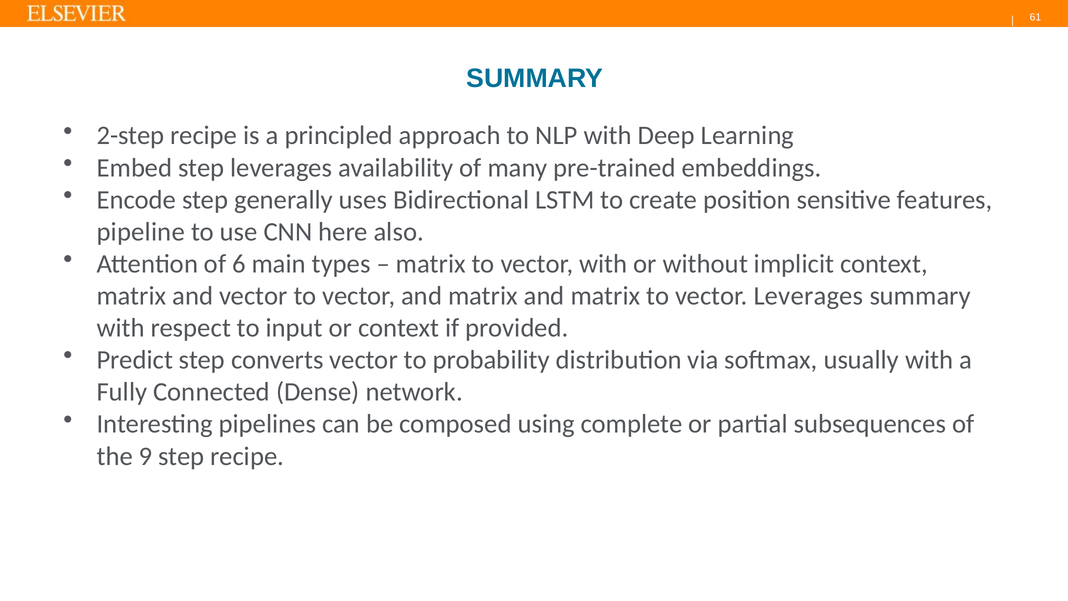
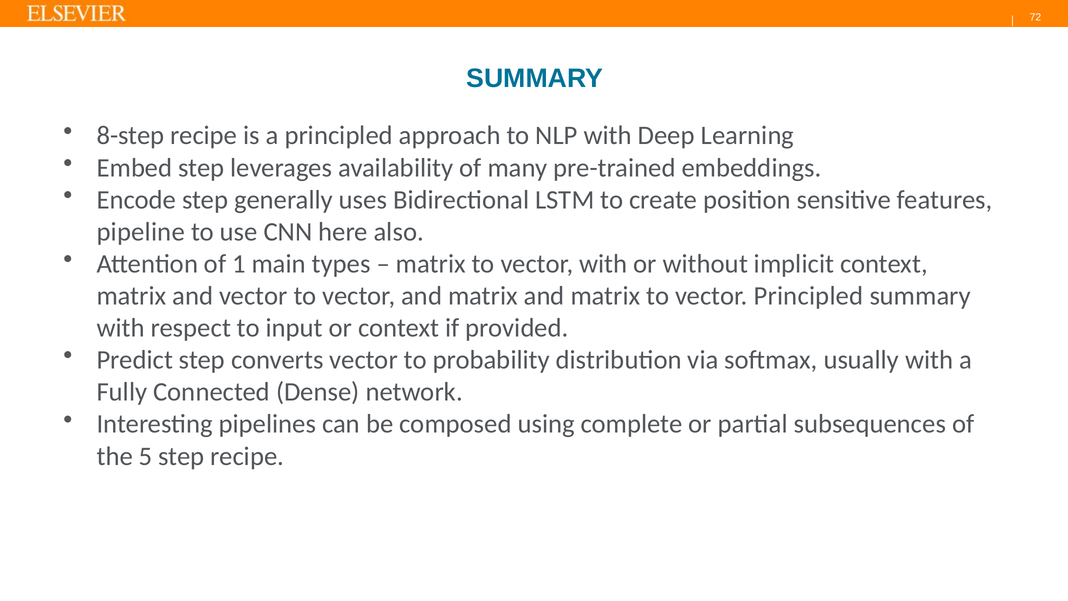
61: 61 -> 72 (1035, 17)
2-step: 2-step -> 8-step (131, 136)
6: 6 -> 1 (239, 264)
vector Leverages: Leverages -> Principled (808, 296)
9: 9 -> 5 (146, 456)
